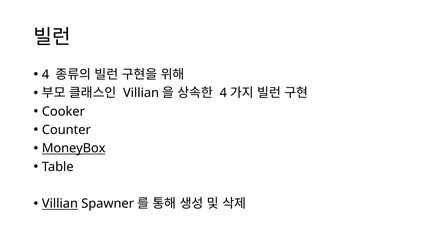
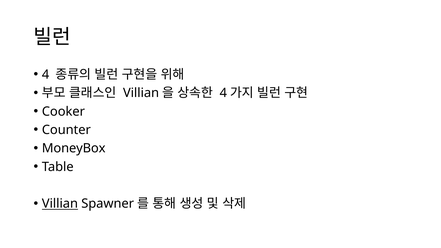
MoneyBox underline: present -> none (74, 148)
